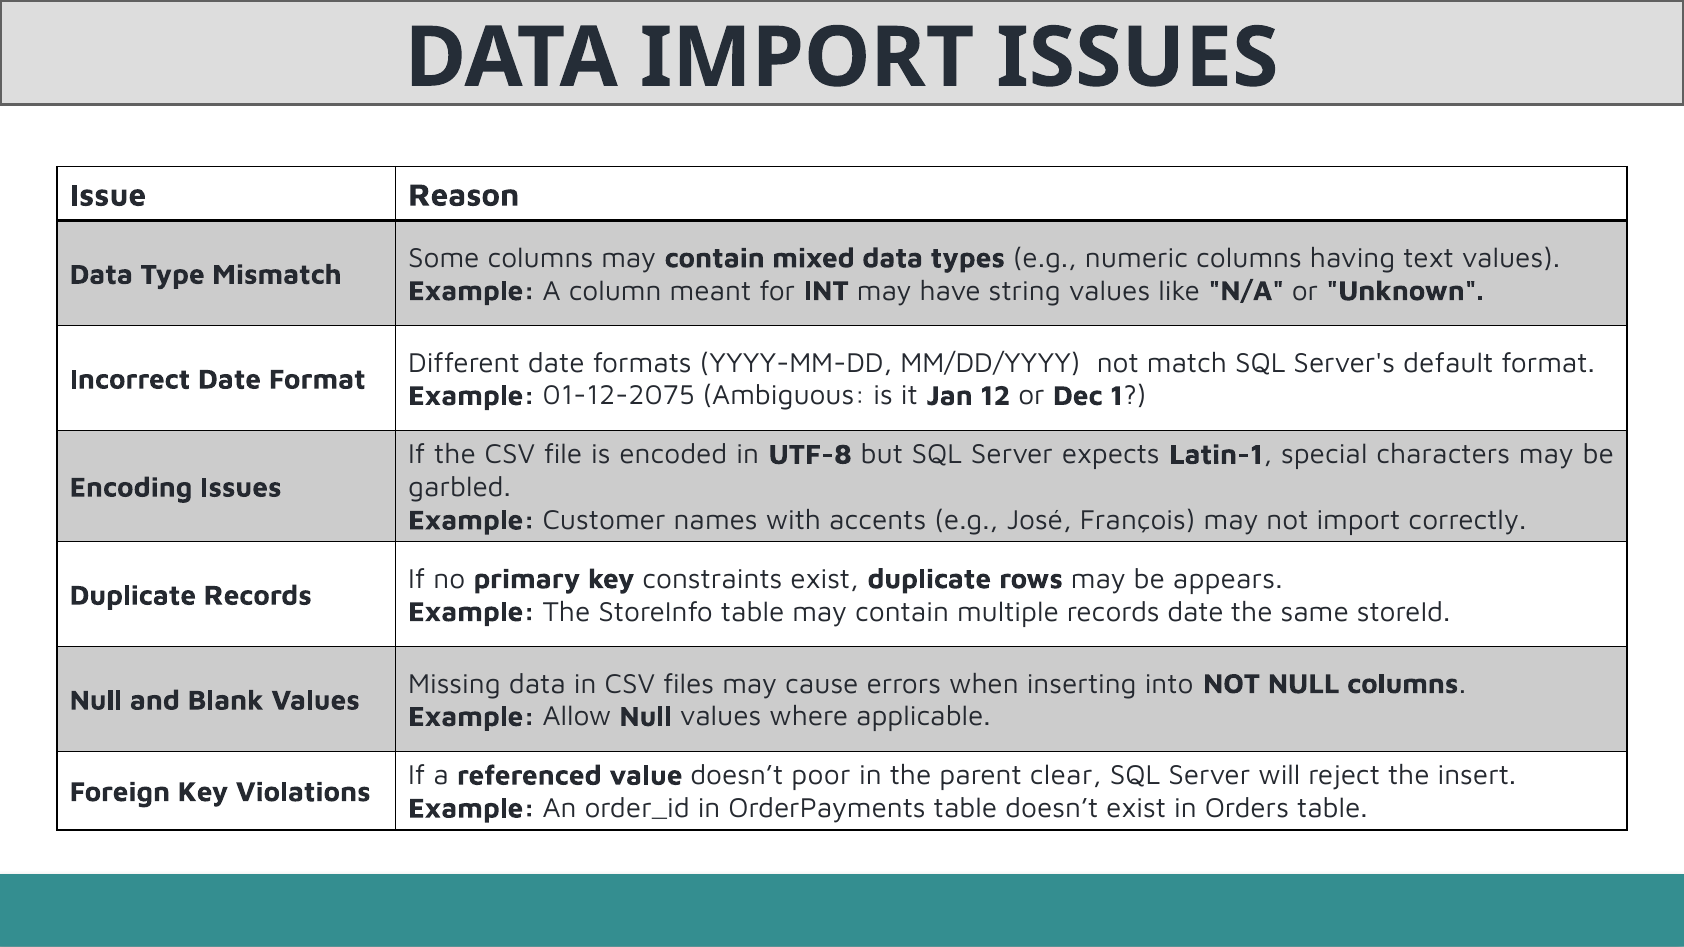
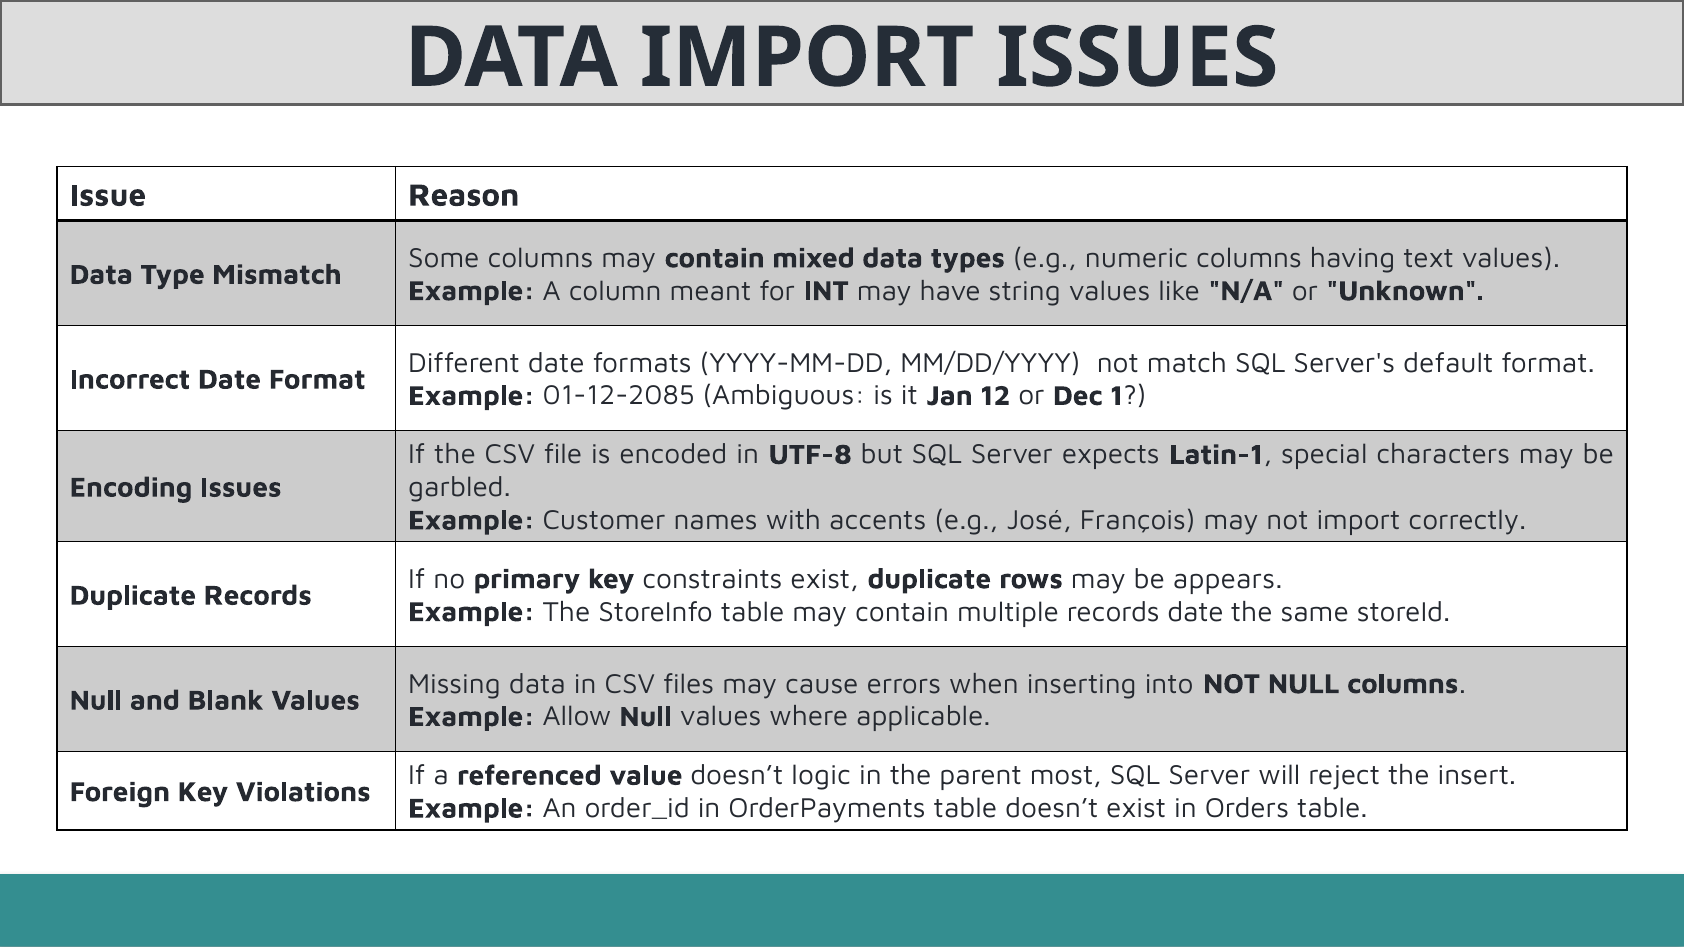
01-12-2075: 01-12-2075 -> 01-12-2085 (619, 396)
poor: poor -> logic (821, 776)
clear: clear -> most (1066, 776)
